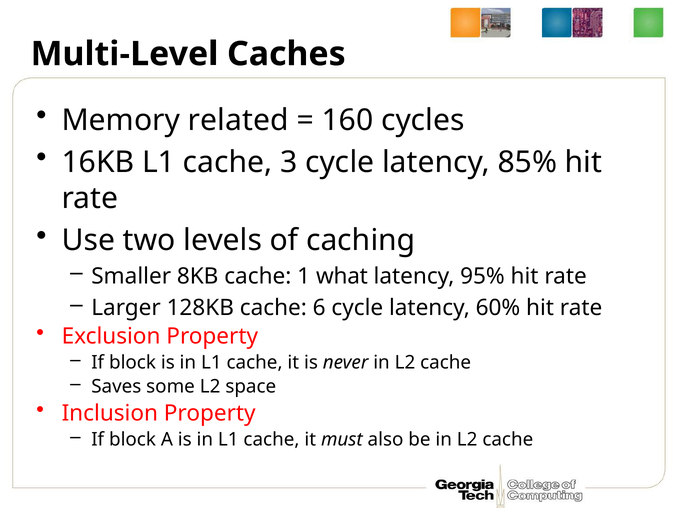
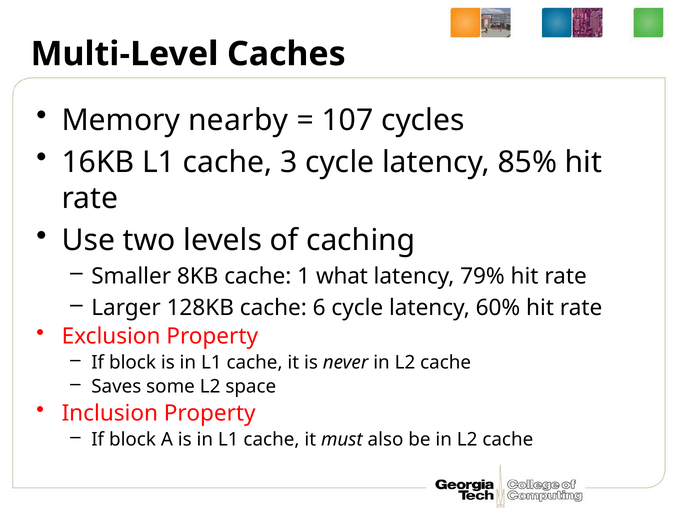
related: related -> nearby (238, 120)
160: 160 -> 107 (347, 120)
95%: 95% -> 79% (482, 276)
